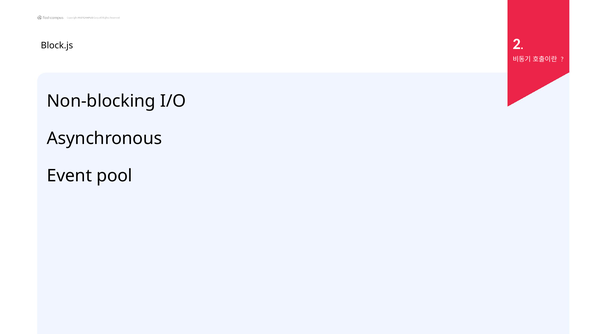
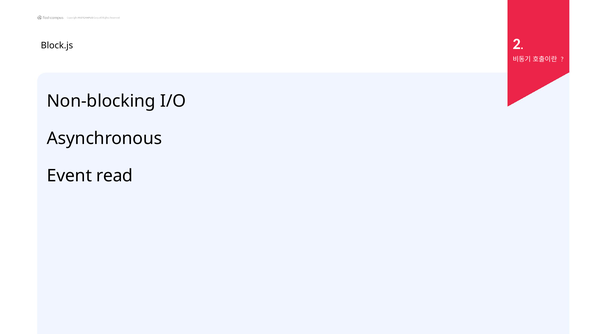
pool: pool -> read (115, 176)
